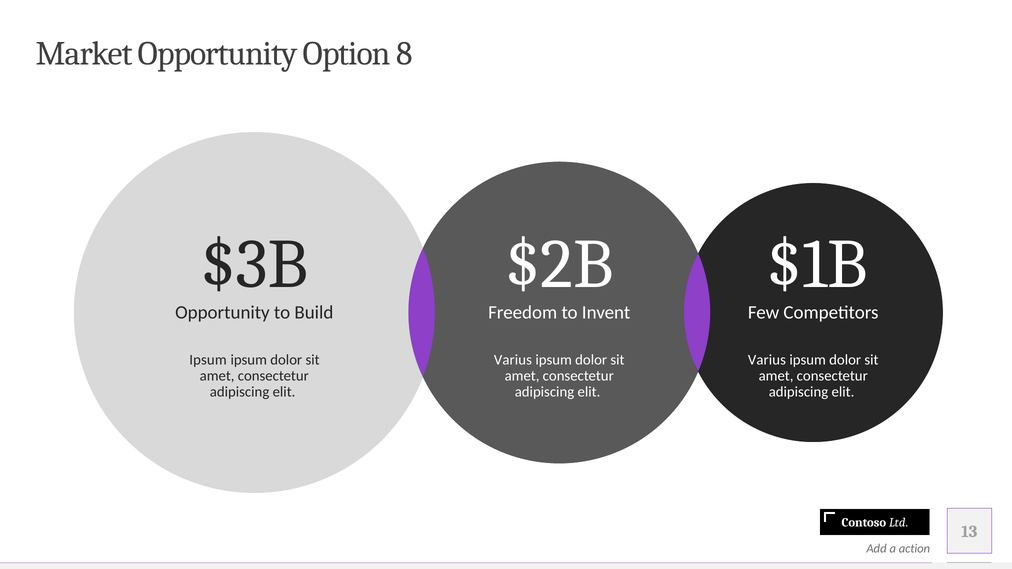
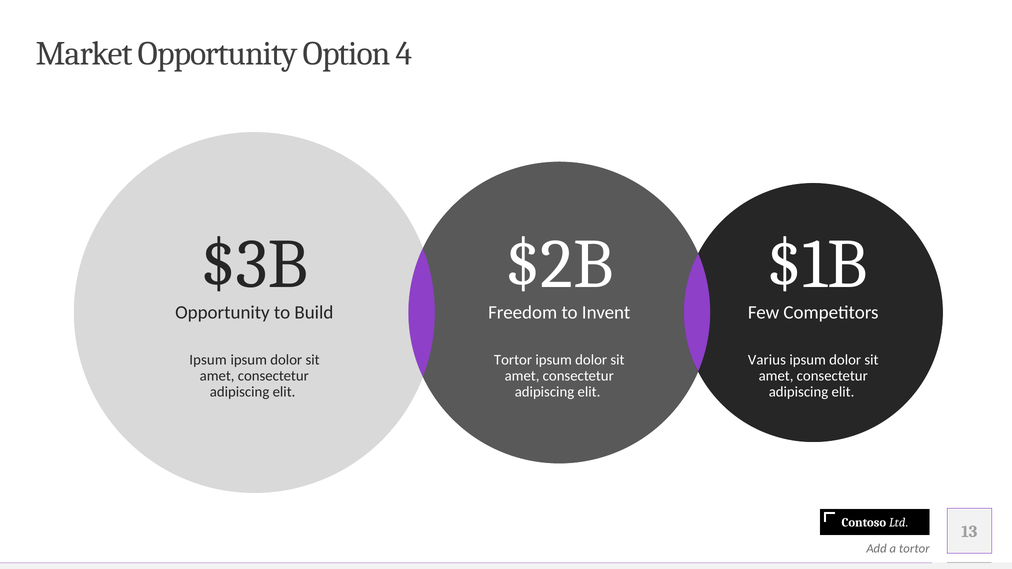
8: 8 -> 4 (404, 54)
Varius: Varius -> Tortor (513, 360)
a action: action -> tortor (914, 549)
